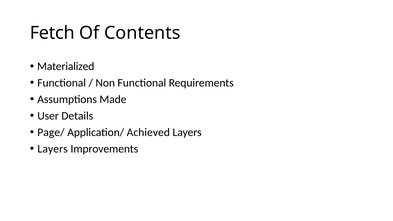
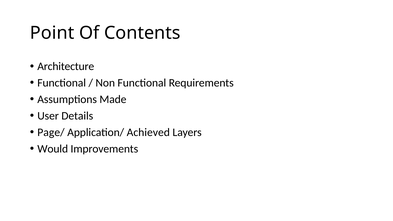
Fetch: Fetch -> Point (52, 33)
Materialized: Materialized -> Architecture (66, 66)
Layers: Layers -> Would (53, 149)
